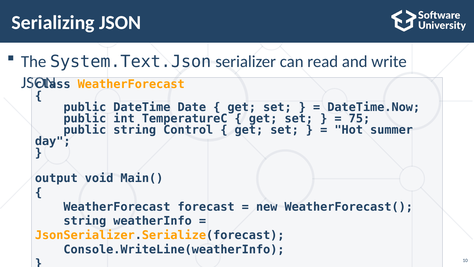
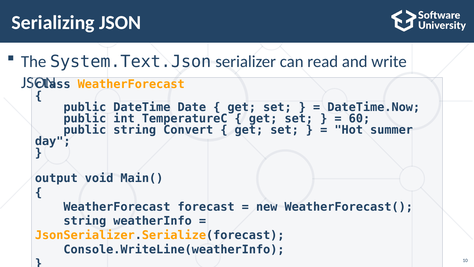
75: 75 -> 60 (359, 118)
Control: Control -> Convert (188, 130)
